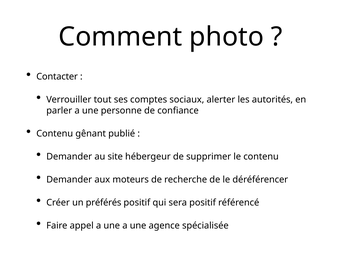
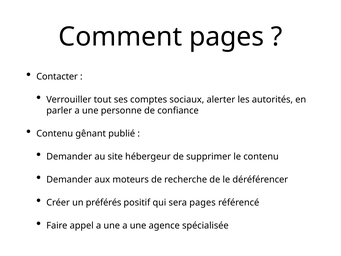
Comment photo: photo -> pages (227, 37)
sera positif: positif -> pages (203, 202)
